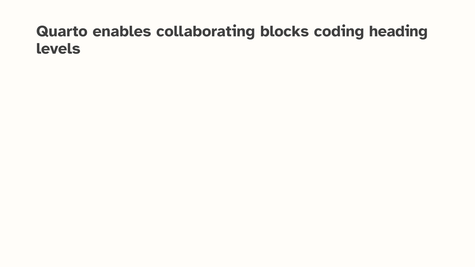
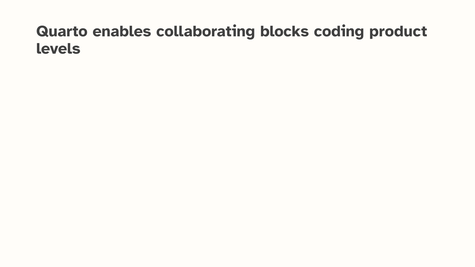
heading: heading -> product (398, 31)
